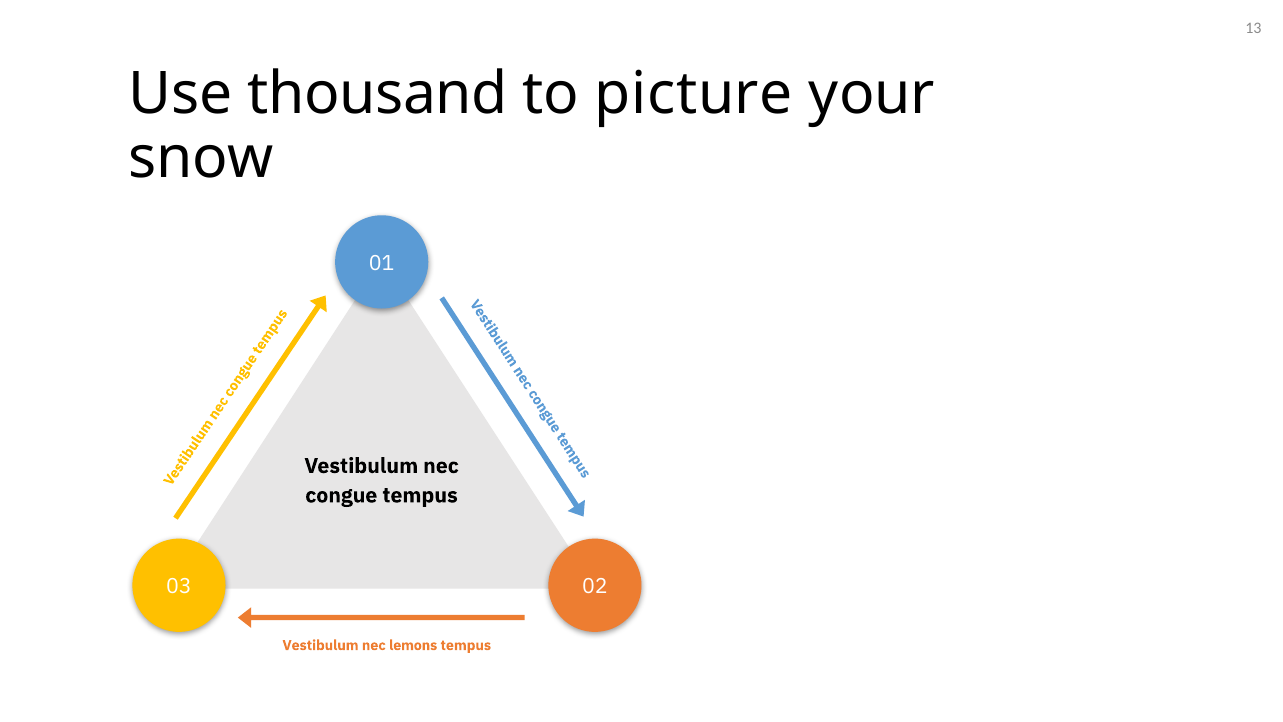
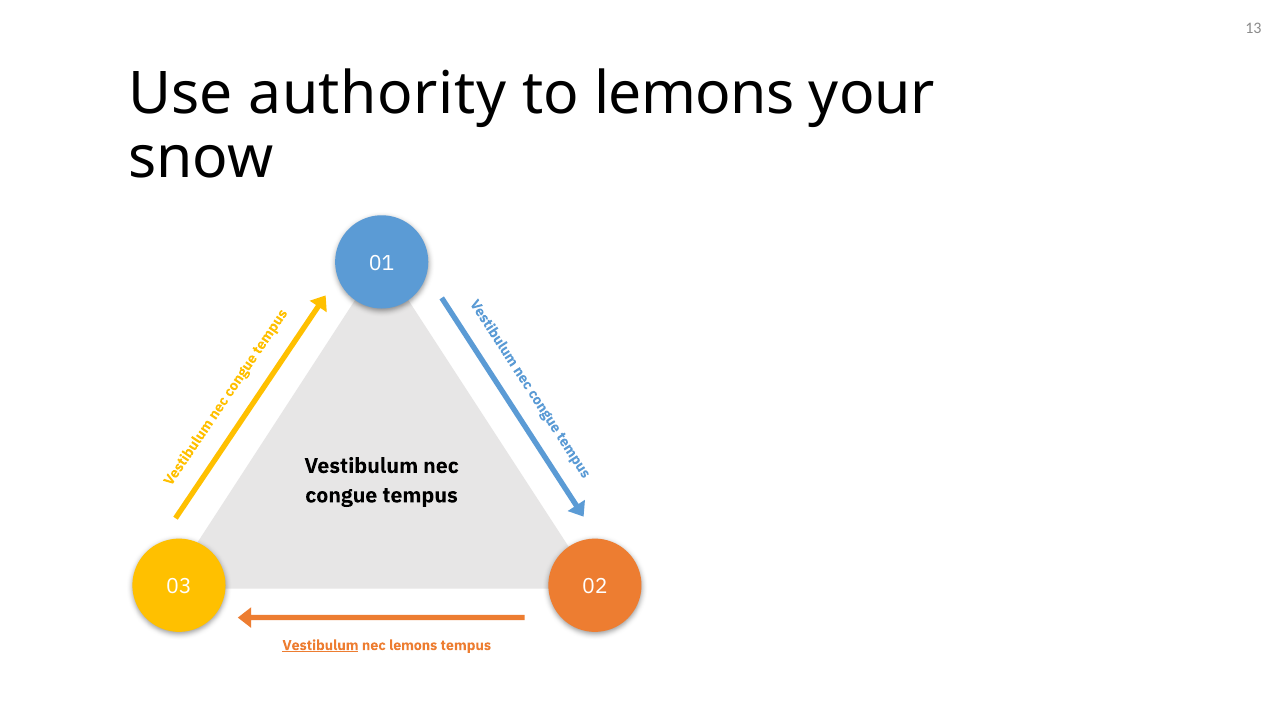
thousand: thousand -> authority (377, 95)
to picture: picture -> lemons (695, 95)
Vestibulum underline: none -> present (320, 645)
